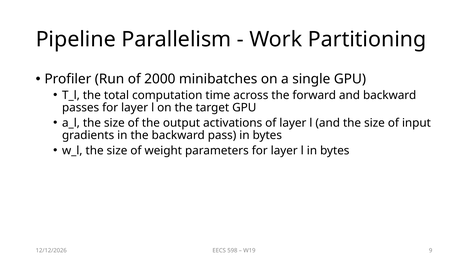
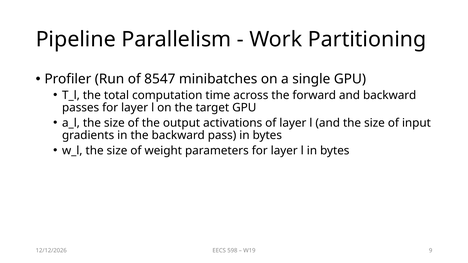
2000: 2000 -> 8547 (160, 79)
